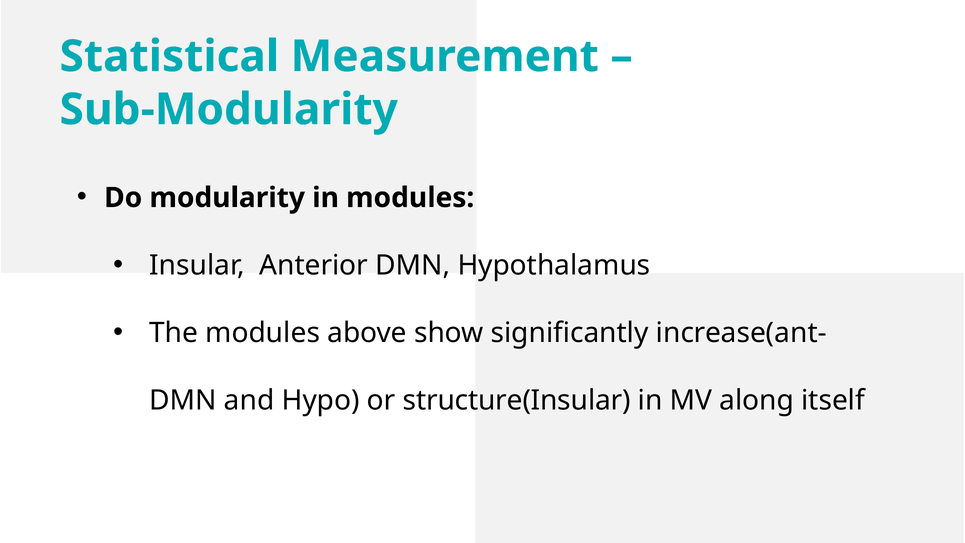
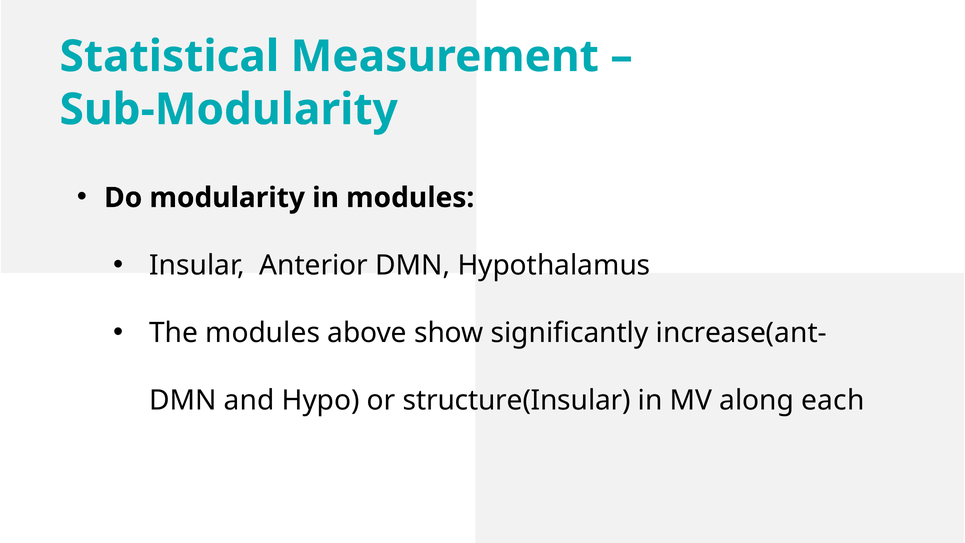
itself: itself -> each (833, 400)
